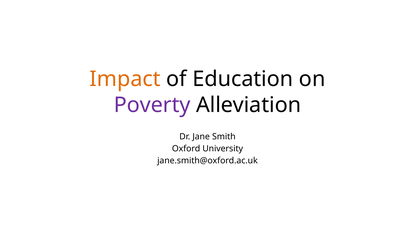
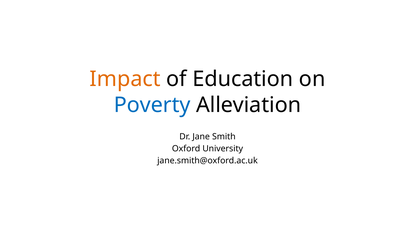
Poverty colour: purple -> blue (152, 105)
